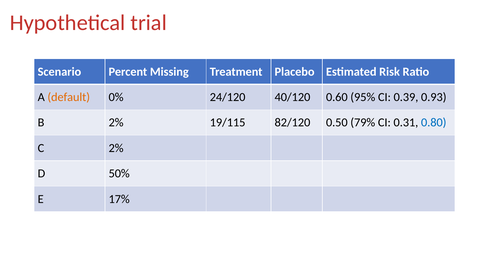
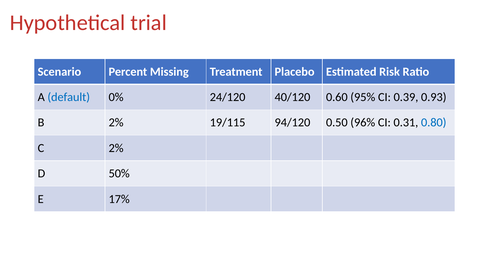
default colour: orange -> blue (69, 97)
82/120: 82/120 -> 94/120 (292, 123)
79%: 79% -> 96% (363, 123)
